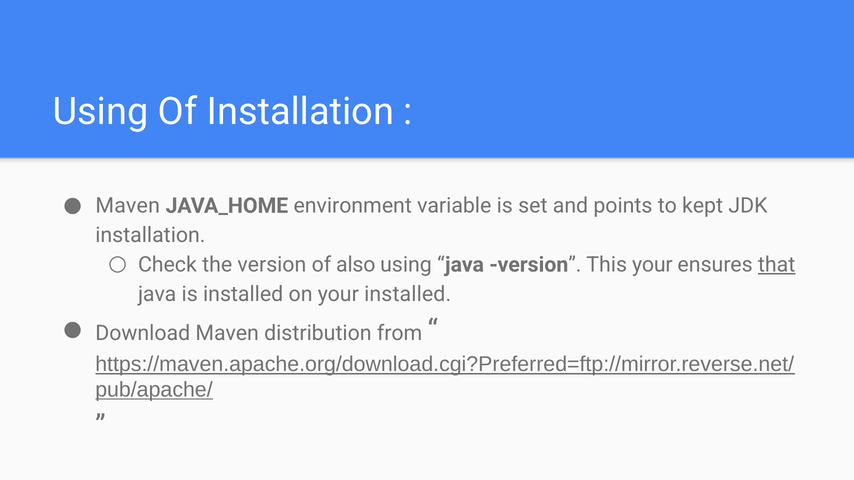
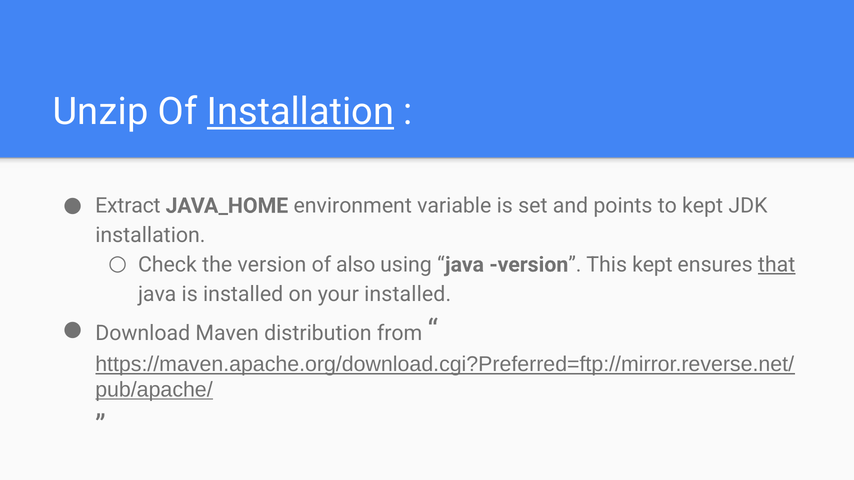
Using: Using -> Unzip (100, 112)
Installation underline: none -> present (300, 112)
Maven: Maven -> Extract (128, 206)
This your: your -> kept (652, 265)
